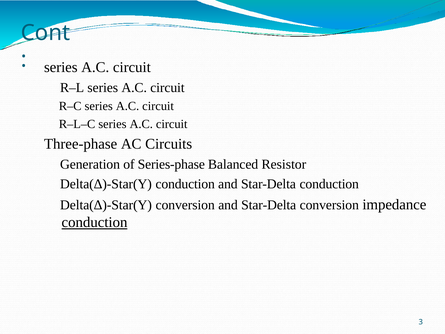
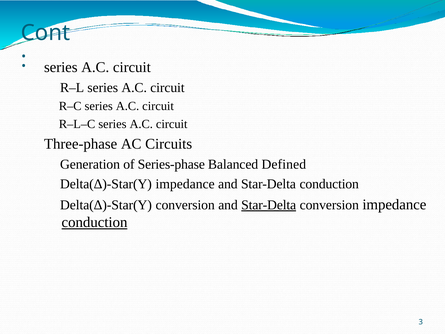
Resistor: Resistor -> Defined (284, 164)
conduction: conduction -> impedance (185, 184)
Star-Delta underline: none -> present (269, 205)
